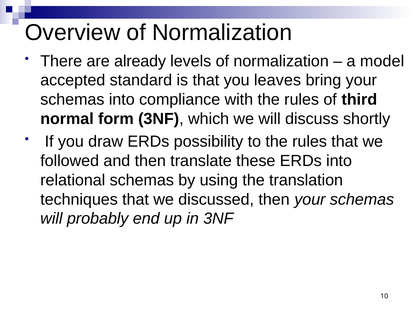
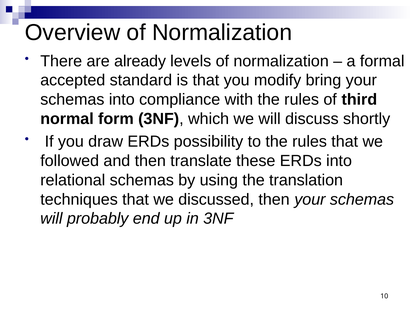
model: model -> formal (382, 61)
leaves: leaves -> modify (278, 80)
